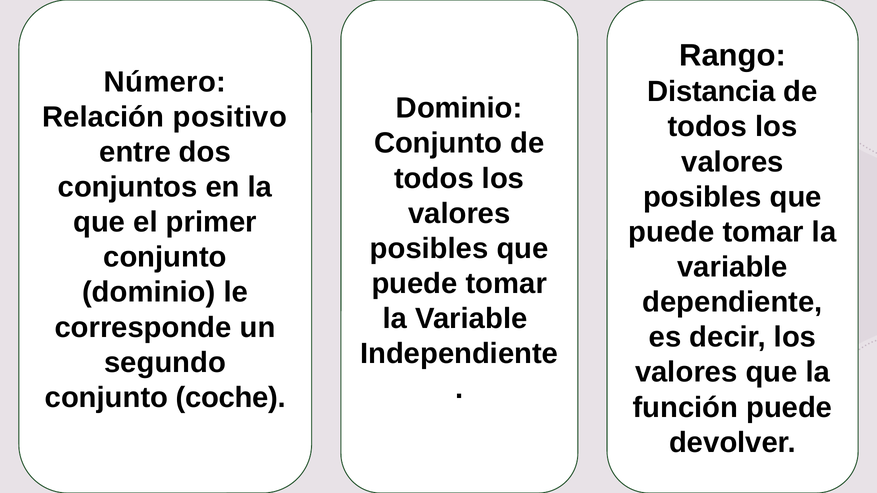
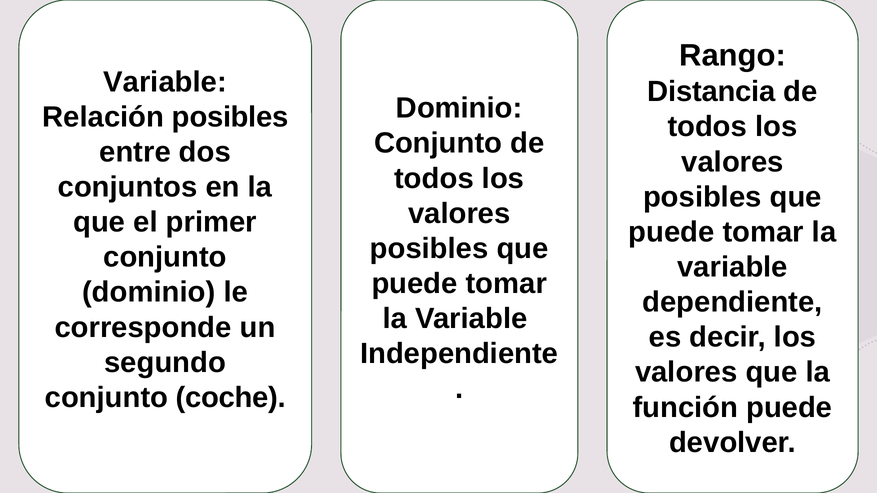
Número: Número -> Variable (165, 82)
Relación positivo: positivo -> posibles (230, 117)
